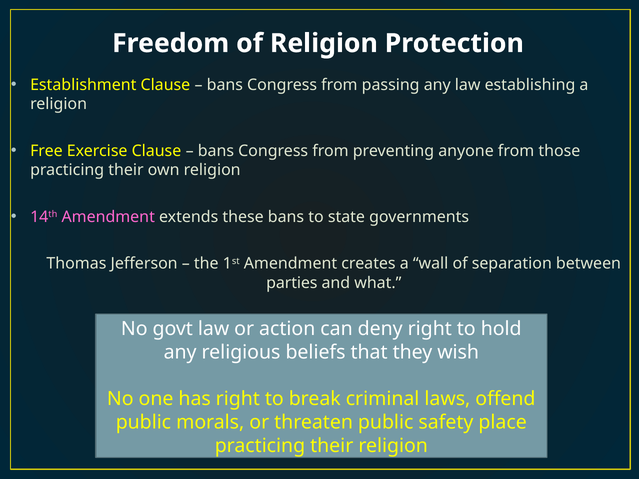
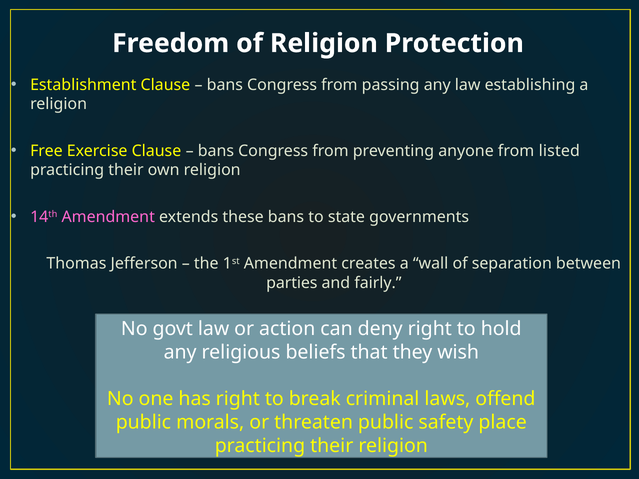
those: those -> listed (559, 151)
what: what -> fairly (378, 283)
